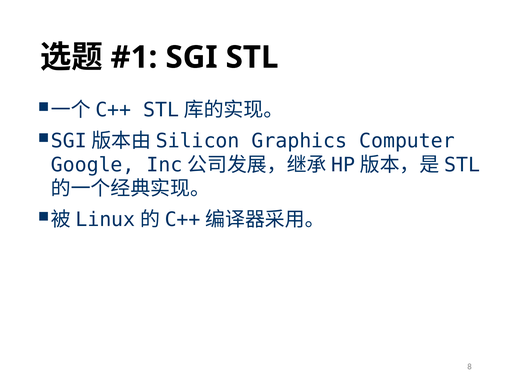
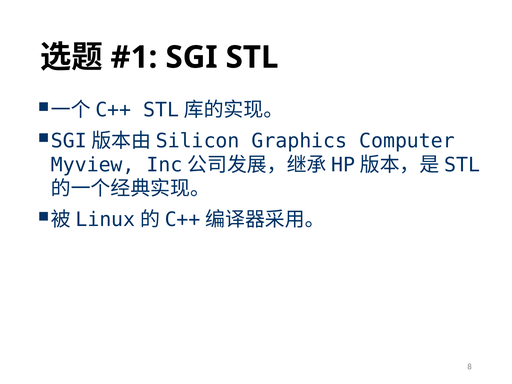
Google: Google -> Myview (93, 165)
